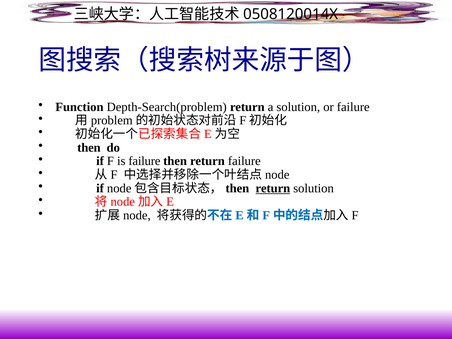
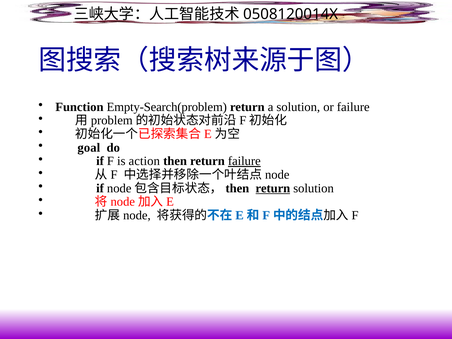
Depth-Search(problem: Depth-Search(problem -> Empty-Search(problem (167, 107)
then: then -> goal (89, 148)
is failure: failure -> action (144, 161)
failure underline: none -> present (244, 161)
